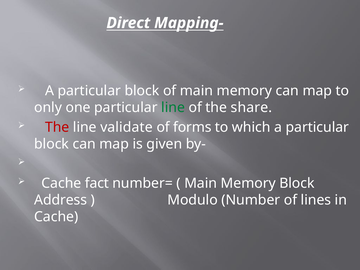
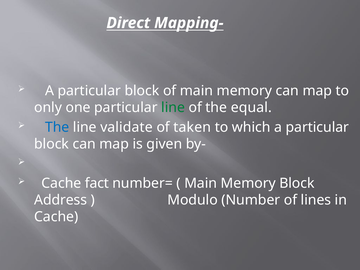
share: share -> equal (251, 108)
The colour: red -> blue (57, 127)
forms: forms -> taken (192, 127)
